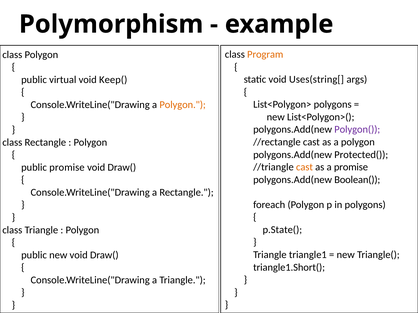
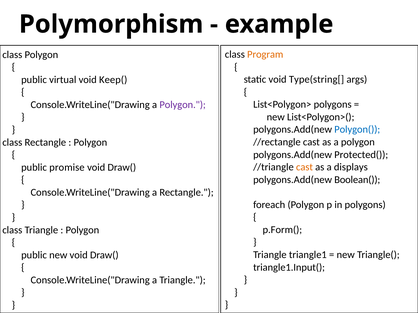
Uses(string[: Uses(string[ -> Type(string[ (317, 80)
Polygon colour: orange -> purple (183, 105)
Polygon( colour: purple -> blue (357, 130)
a promise: promise -> displays (351, 167)
p.State(: p.State( -> p.Form( (282, 230)
triangle1.Short(: triangle1.Short( -> triangle1.Input( (289, 268)
